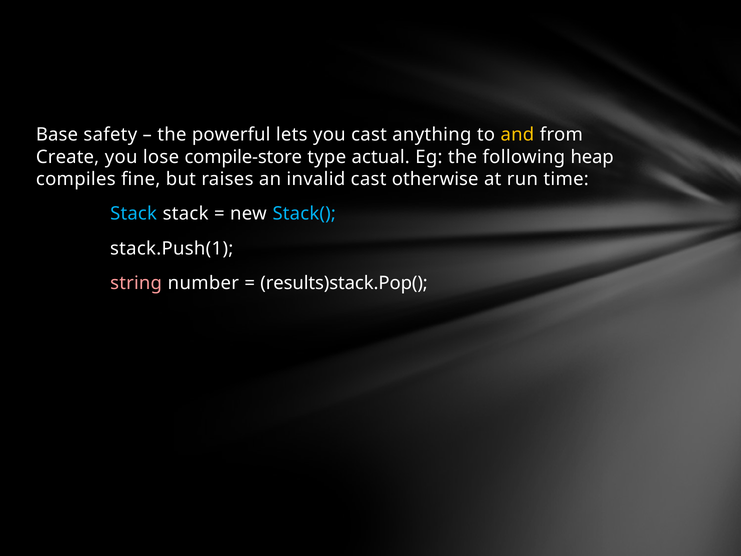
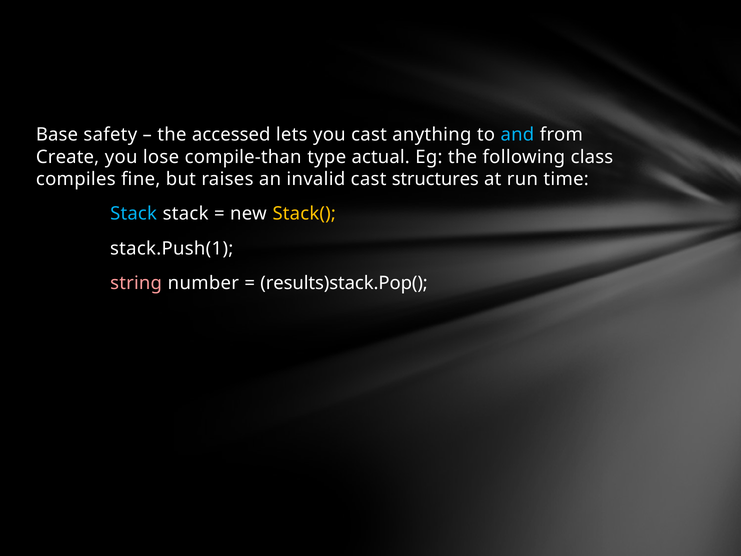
powerful: powerful -> accessed (231, 135)
and colour: yellow -> light blue (517, 135)
compile-store: compile-store -> compile-than (243, 157)
heap: heap -> class (592, 157)
otherwise: otherwise -> structures (435, 179)
Stack( colour: light blue -> yellow (304, 214)
